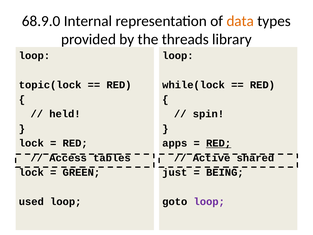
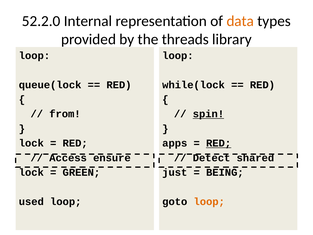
68.9.0: 68.9.0 -> 52.2.0 (41, 21)
topic(lock: topic(lock -> queue(lock (50, 85)
held: held -> from (65, 114)
spin underline: none -> present (208, 114)
tables: tables -> ensure (112, 158)
Active: Active -> Detect (212, 158)
loop colour: purple -> orange (209, 202)
